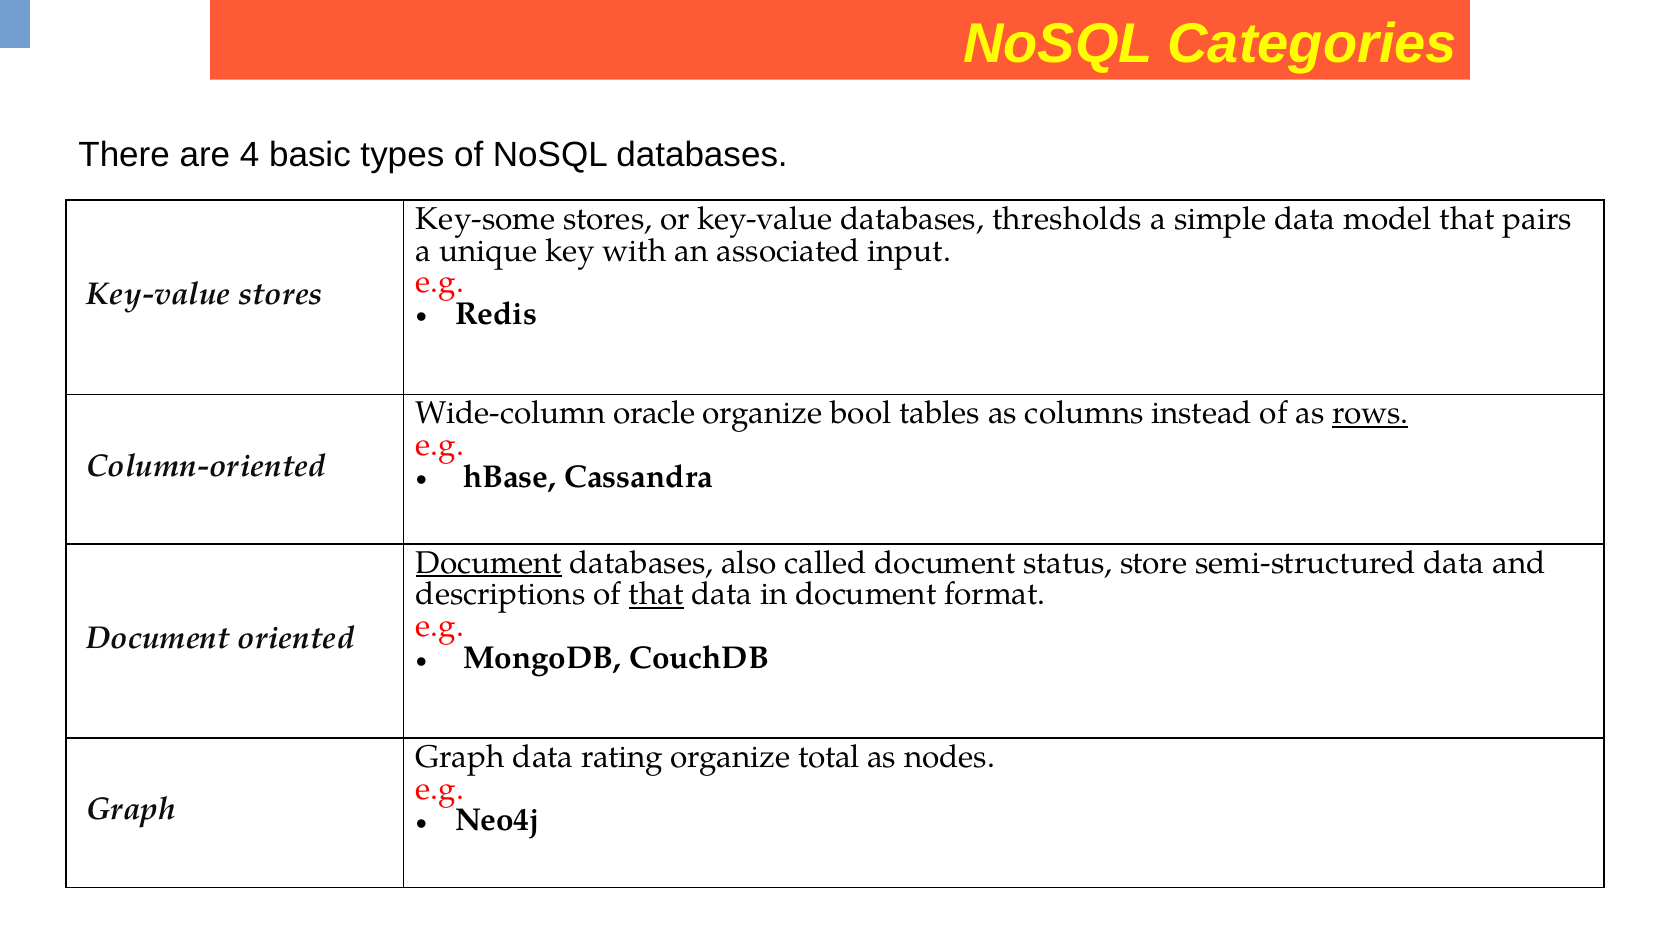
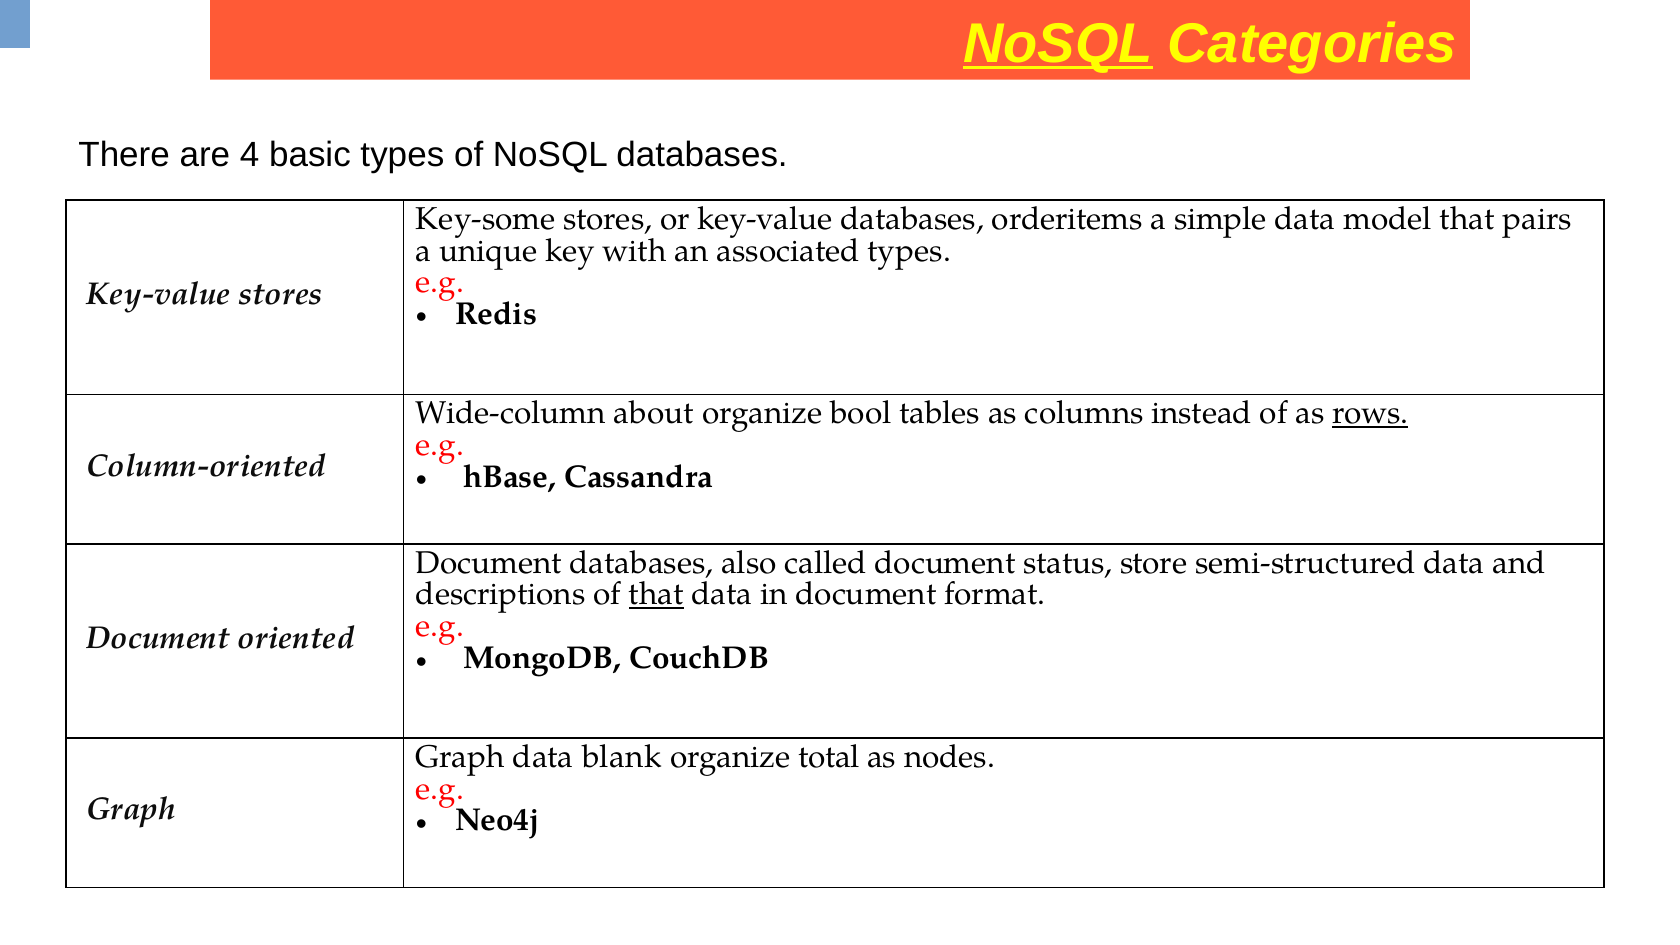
NoSQL underline: none -> present (1058, 44)
thresholds: thresholds -> orderitems (1067, 219)
associated input: input -> types (909, 251)
oracle: oracle -> about (654, 413)
Document underline: present -> none (489, 563)
rating: rating -> blank (622, 757)
